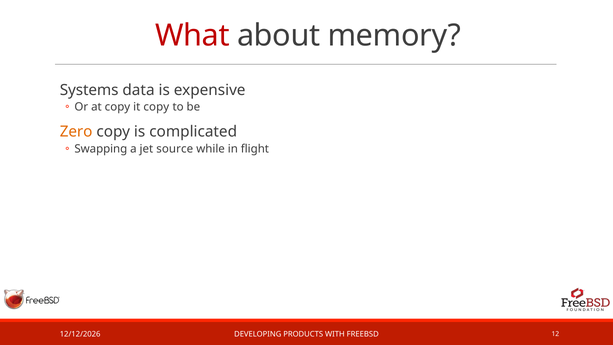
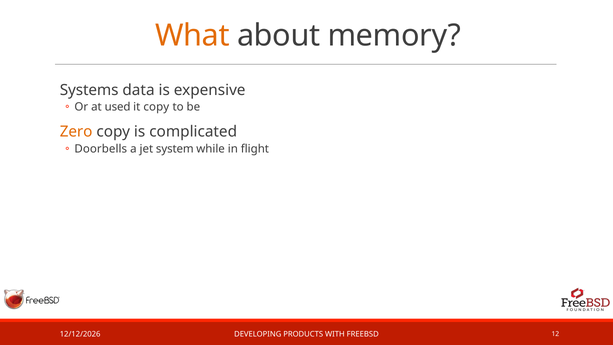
What colour: red -> orange (192, 36)
at copy: copy -> used (118, 107)
Swapping: Swapping -> Doorbells (101, 149)
source: source -> system (175, 149)
